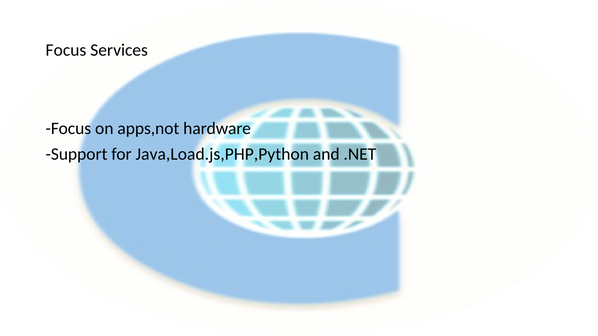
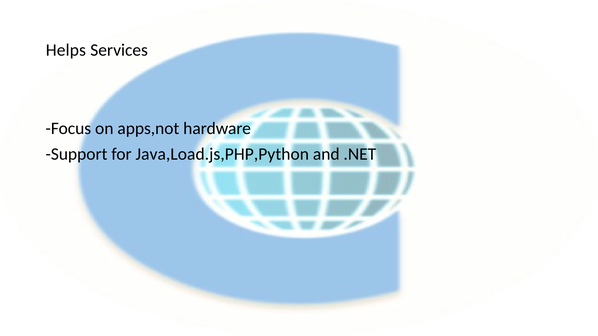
Focus: Focus -> Helps (66, 50)
